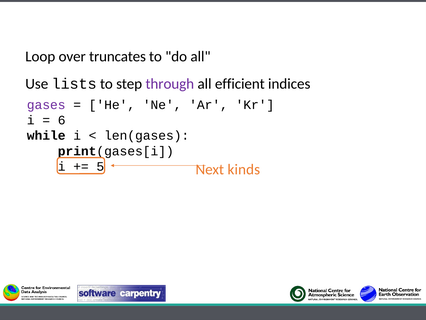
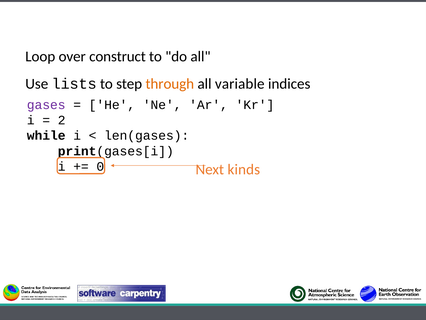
truncates: truncates -> construct (118, 57)
through colour: purple -> orange (170, 84)
efficient: efficient -> variable (240, 84)
6: 6 -> 2 (62, 120)
5: 5 -> 0 (100, 166)
